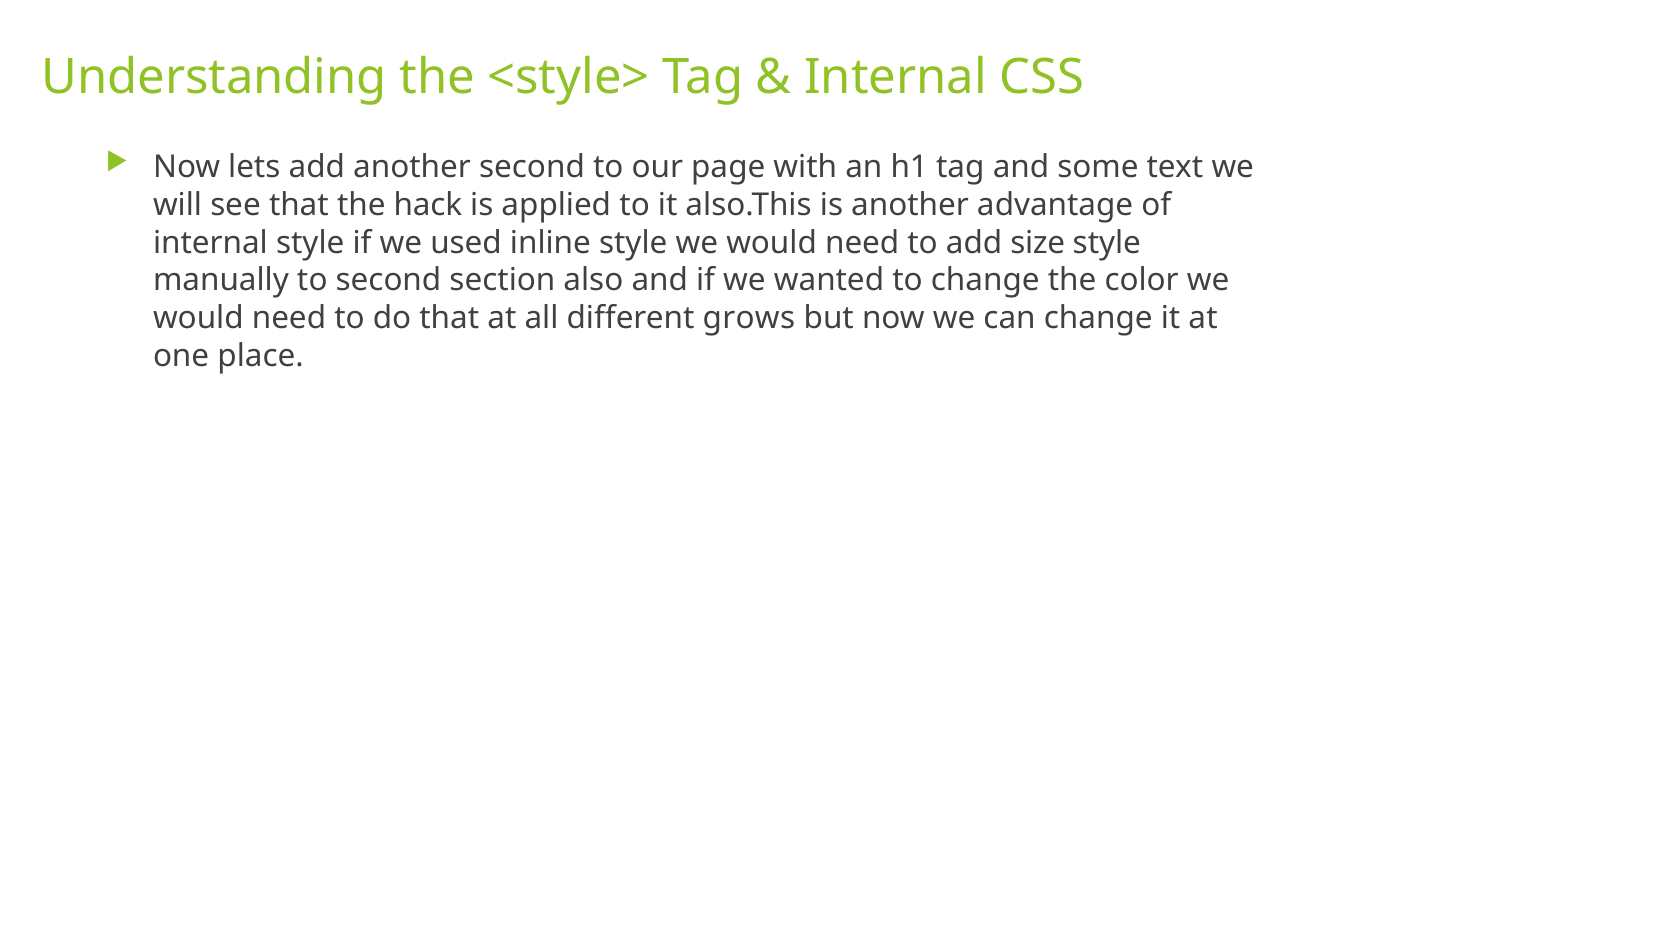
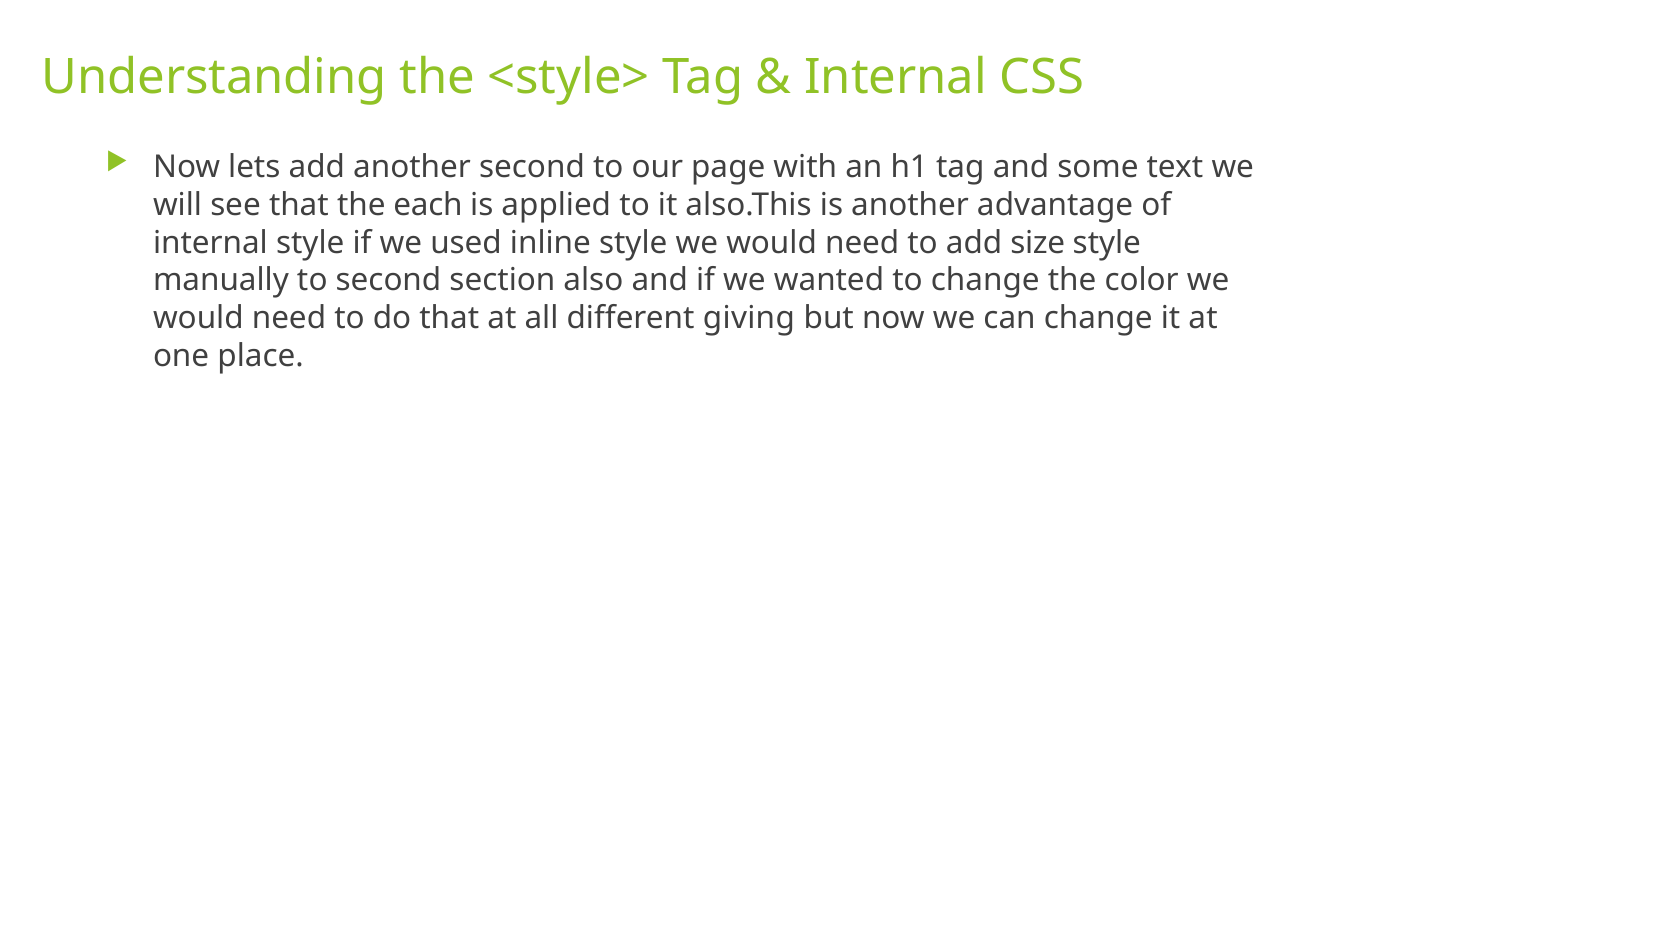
hack: hack -> each (428, 205)
grows: grows -> giving (749, 318)
